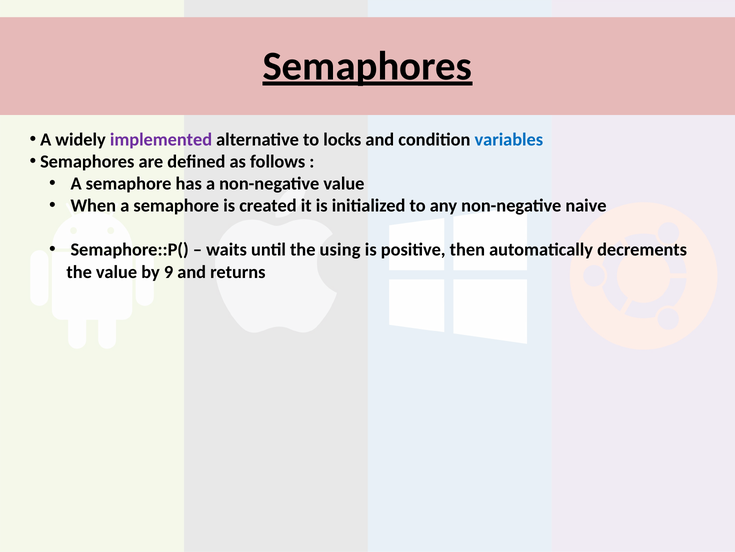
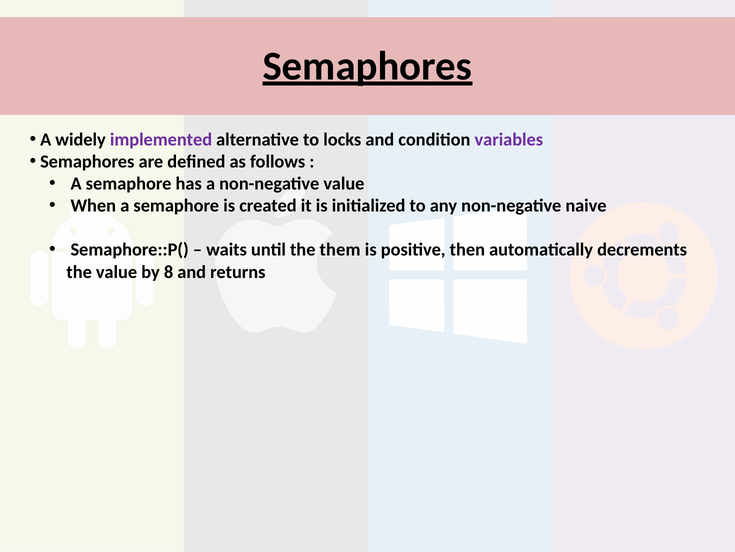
variables colour: blue -> purple (509, 139)
using: using -> them (340, 250)
9: 9 -> 8 (169, 272)
